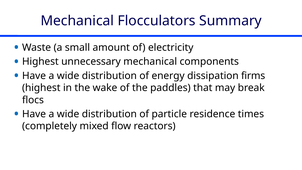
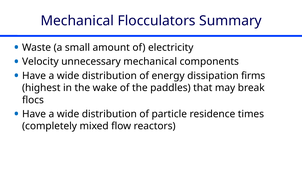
Highest: Highest -> Velocity (40, 62)
